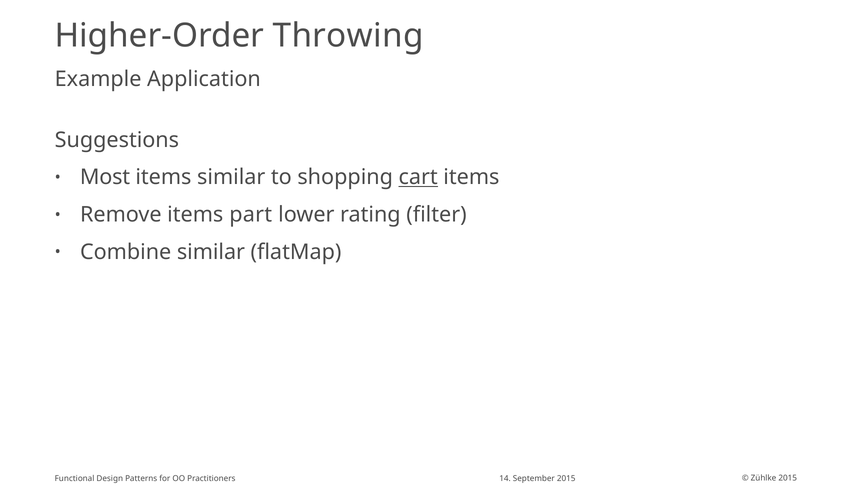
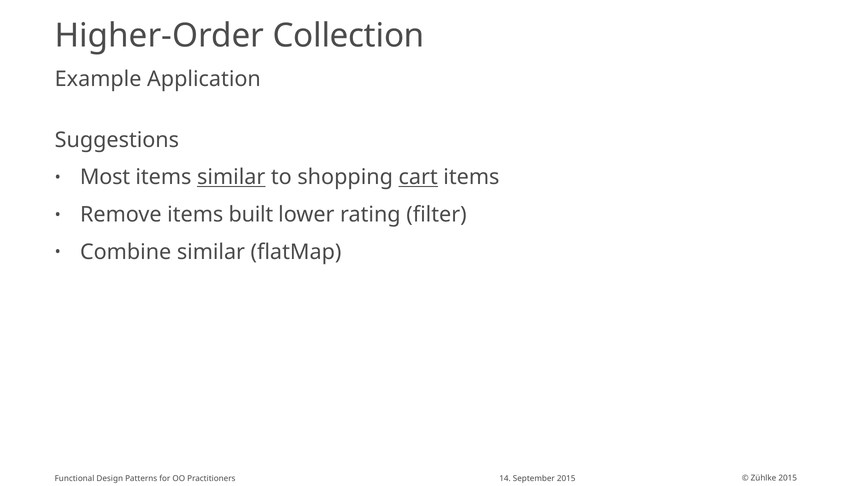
Throwing: Throwing -> Collection (349, 36)
similar underline: none -> present (231, 177)
part: part -> built (251, 215)
